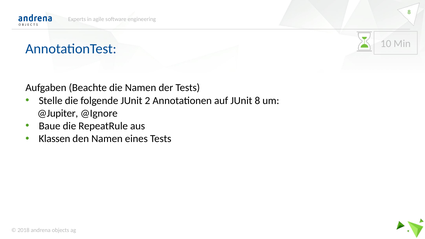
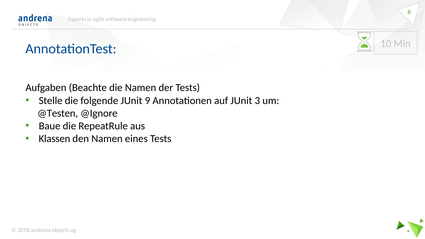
2: 2 -> 9 (147, 101)
JUnit 8: 8 -> 3 (257, 101)
@Jupiter: @Jupiter -> @Testen (58, 113)
